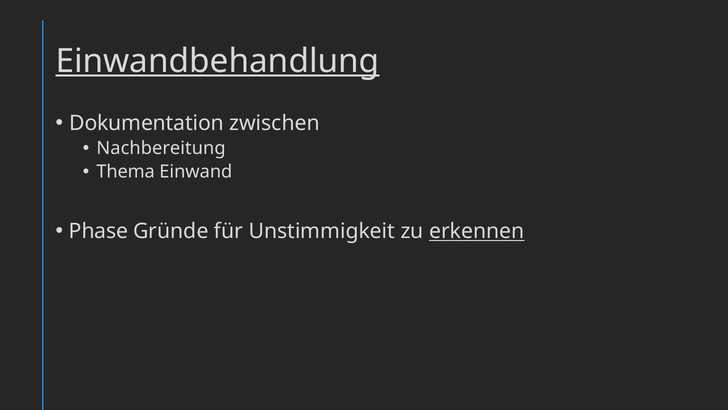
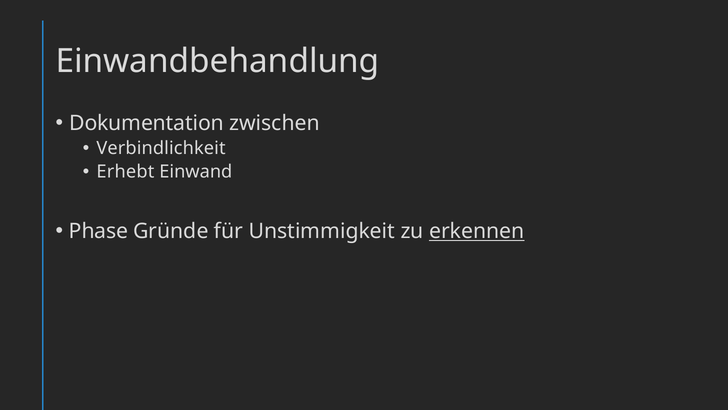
Einwandbehandlung underline: present -> none (217, 61)
Nachbereitung: Nachbereitung -> Verbindlichkeit (161, 148)
Thema: Thema -> Erhebt (125, 172)
